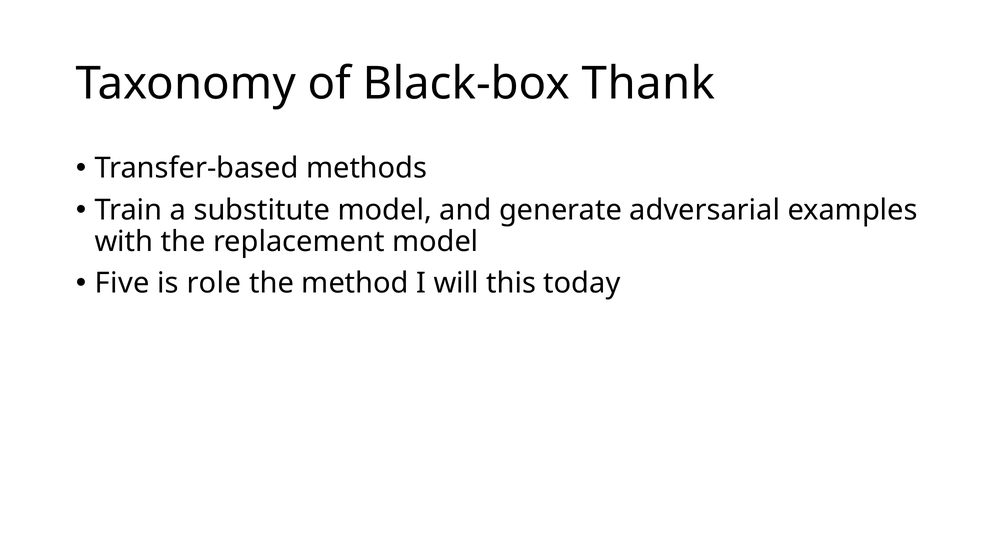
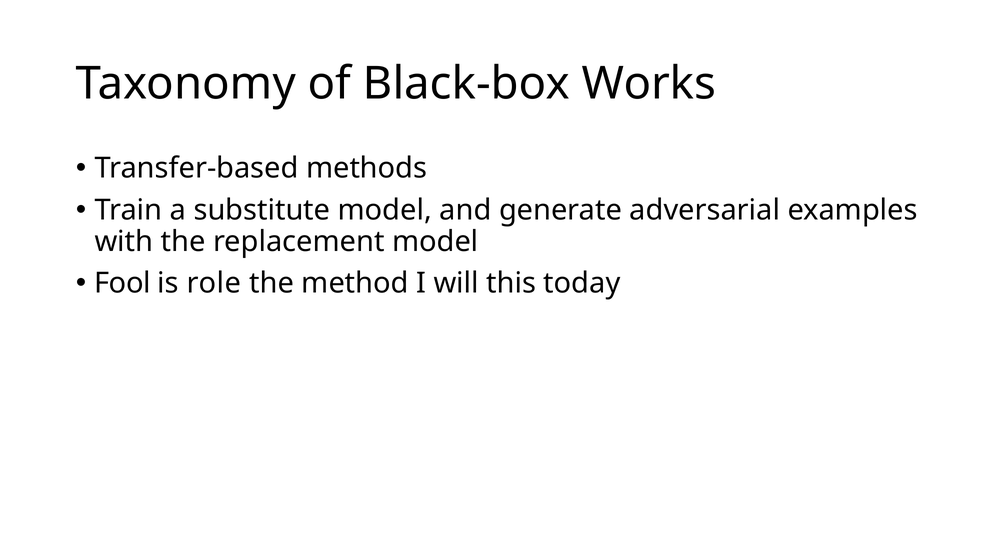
Thank: Thank -> Works (649, 84)
Five: Five -> Fool (122, 283)
